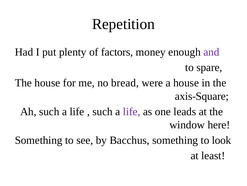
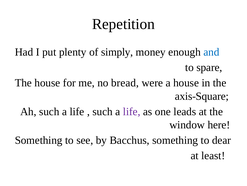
factors: factors -> simply (117, 52)
and colour: purple -> blue (211, 52)
look: look -> dear (222, 140)
